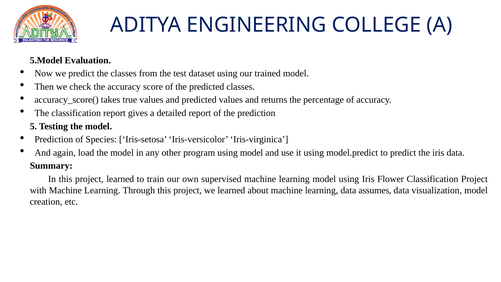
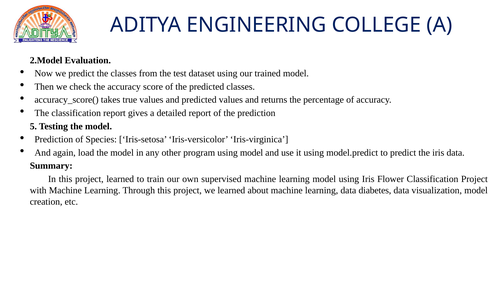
5.Model: 5.Model -> 2.Model (46, 60)
assumes: assumes -> diabetes (375, 190)
